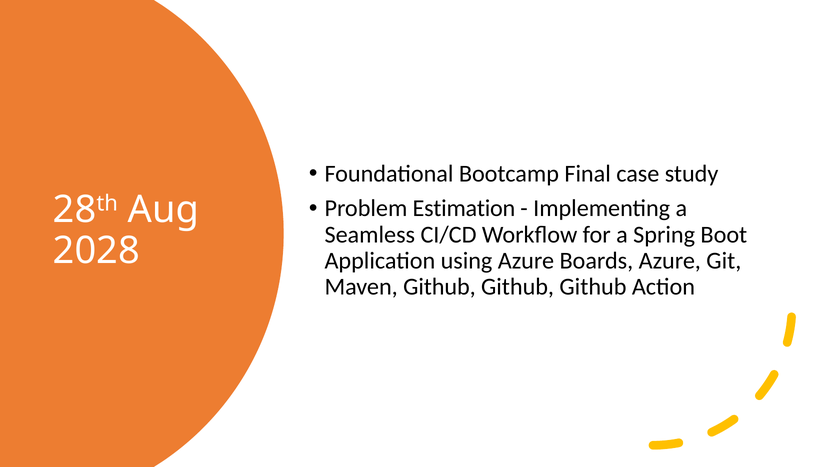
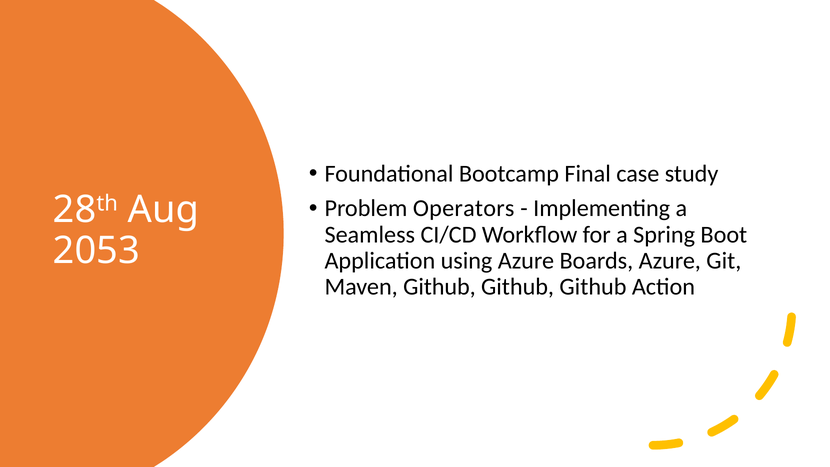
Estimation: Estimation -> Operators (464, 208)
2028: 2028 -> 2053 (96, 251)
